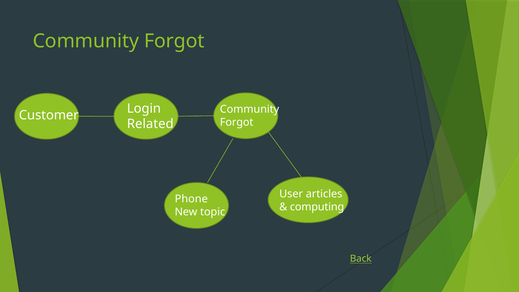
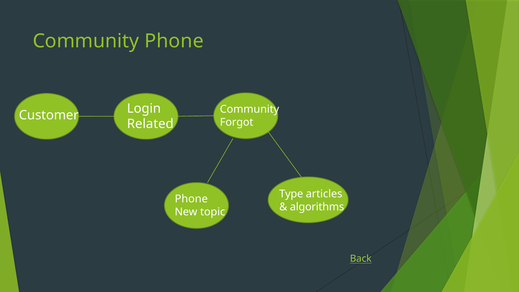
Forgot: Forgot -> Phone (174, 41)
User: User -> Type (291, 194)
computing: computing -> algorithms (317, 207)
